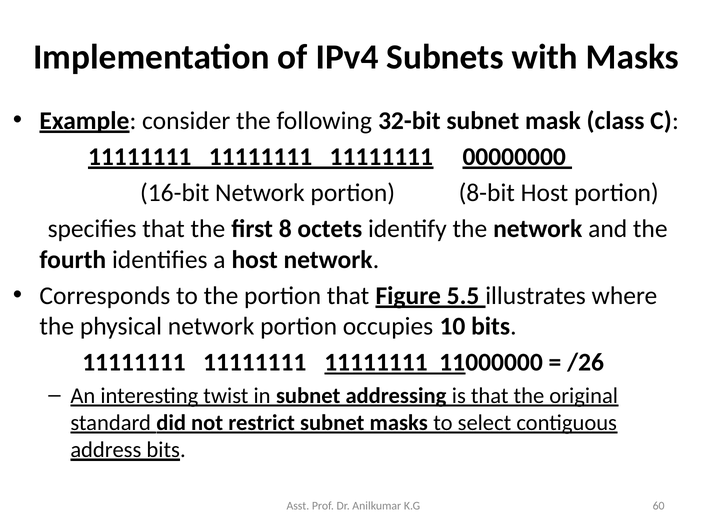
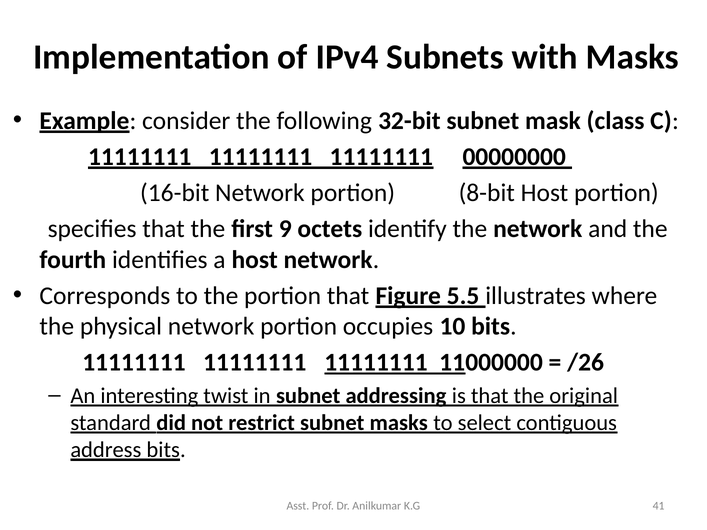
8: 8 -> 9 (285, 229)
60: 60 -> 41 (659, 506)
